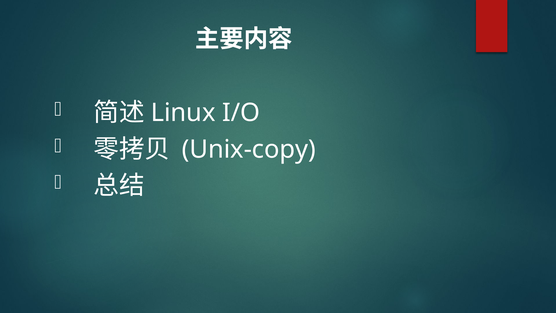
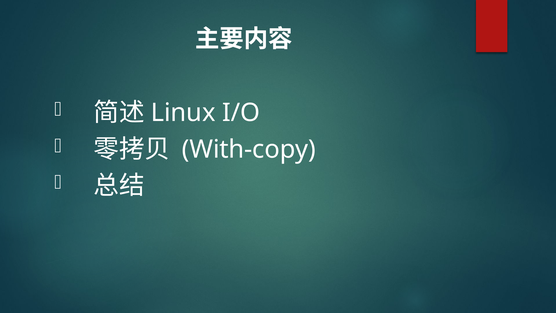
Unix-copy: Unix-copy -> With-copy (249, 149)
